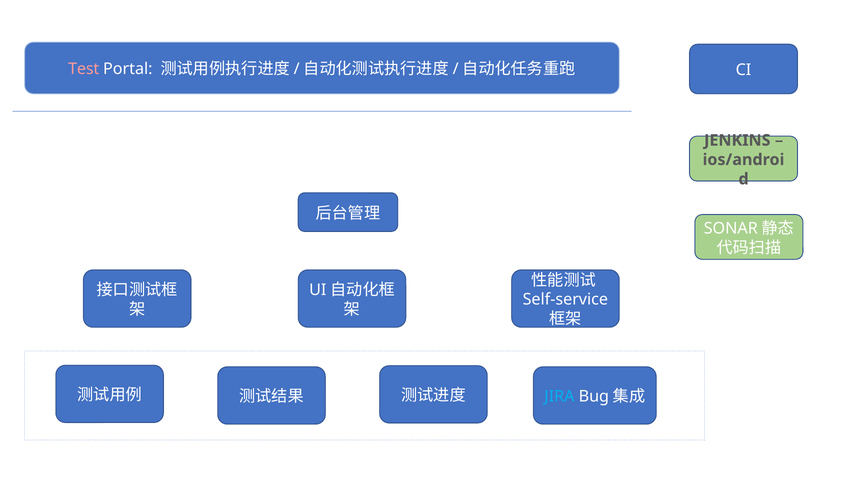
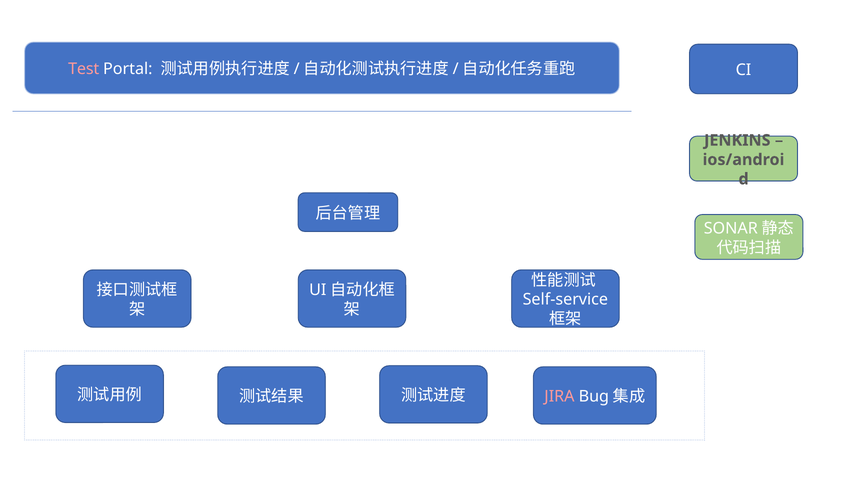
JIRA colour: light blue -> pink (559, 397)
